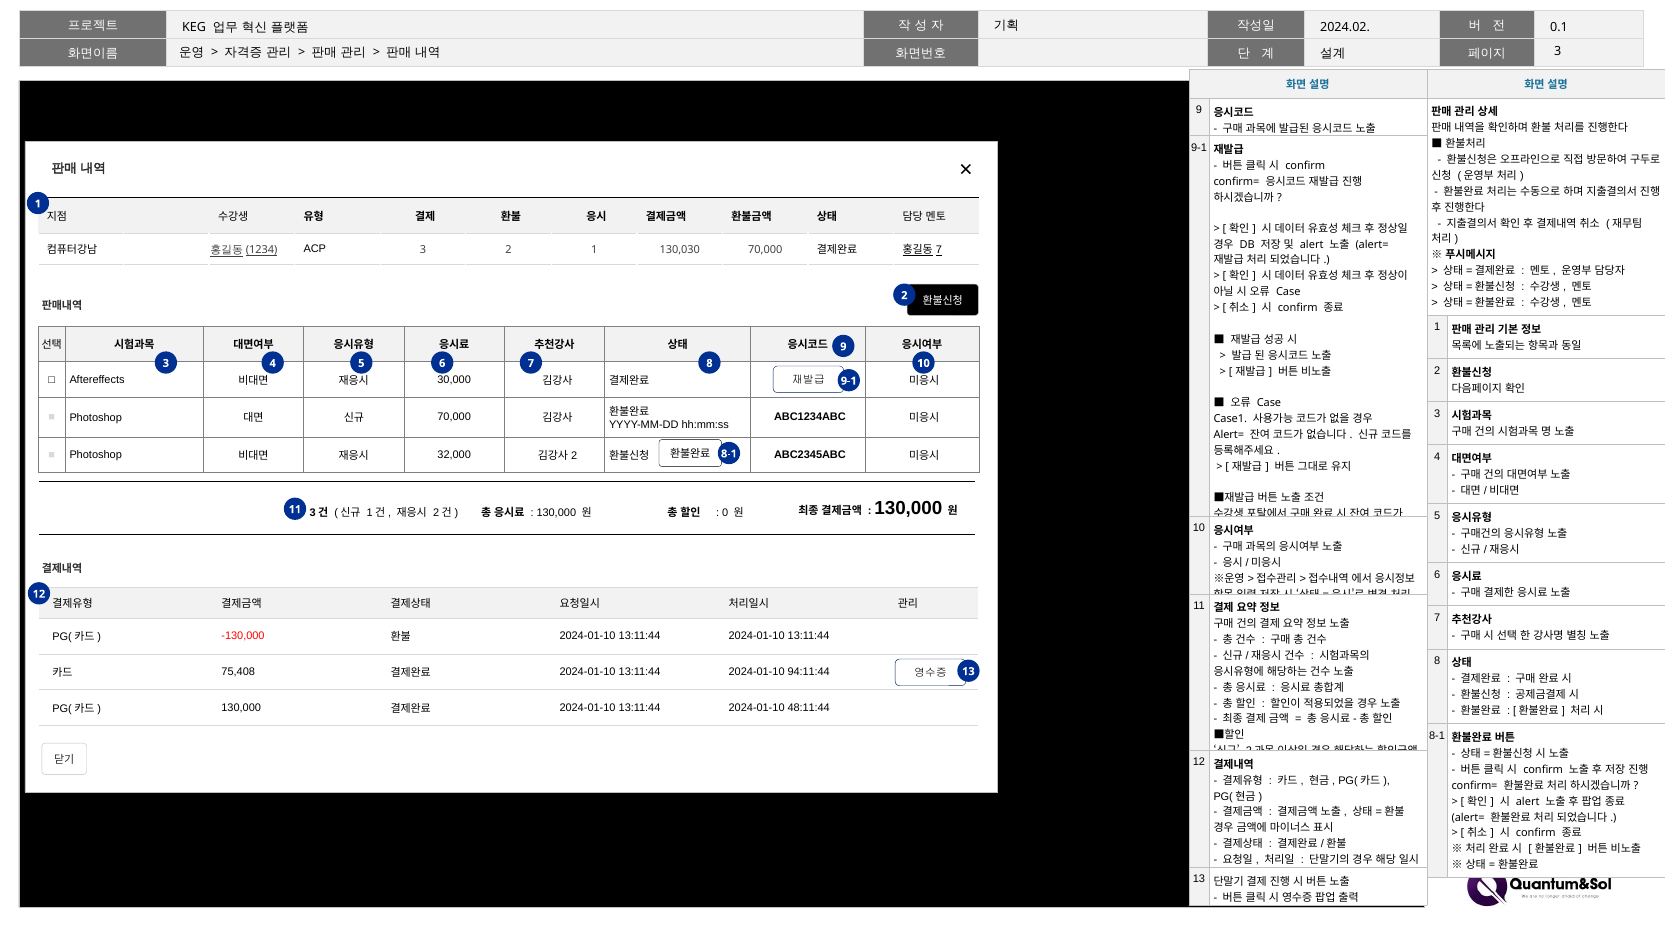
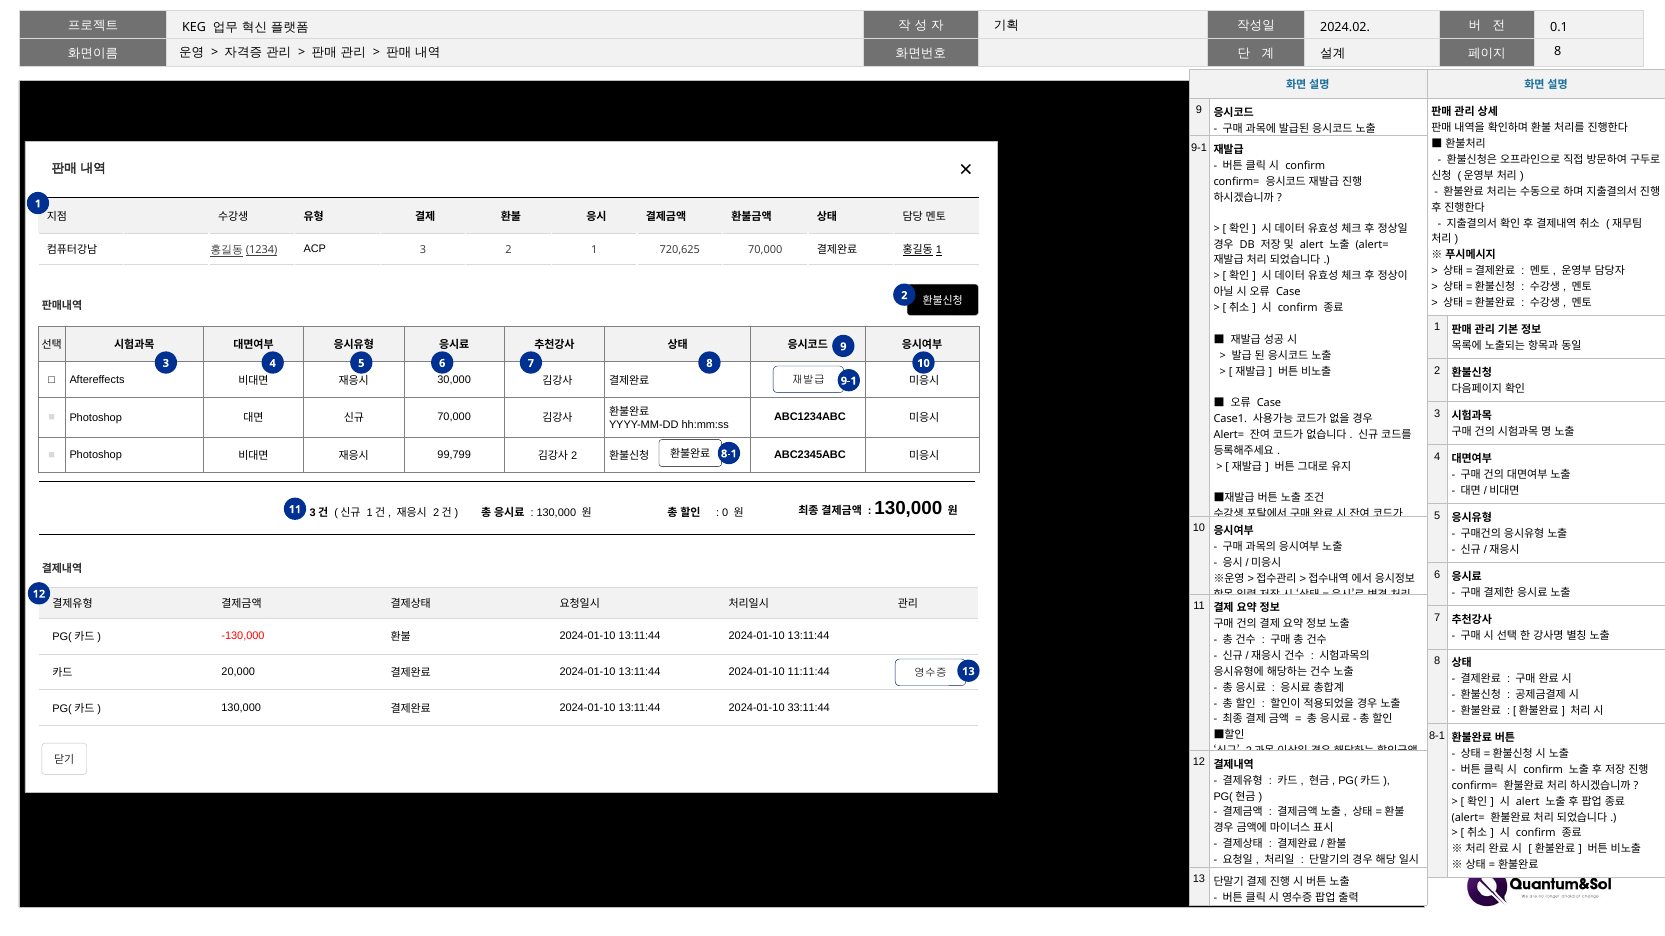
3: 3 -> 8 (1558, 51)
130,030: 130,030 -> 720,625 (680, 250)
7: 7 -> 1 (939, 250)
32,000: 32,000 -> 99,799 (454, 455)
75,408: 75,408 -> 20,000 (238, 672)
94:11:44: 94:11:44 -> 11:11:44 (809, 672)
48:11:44: 48:11:44 -> 33:11:44 (809, 708)
